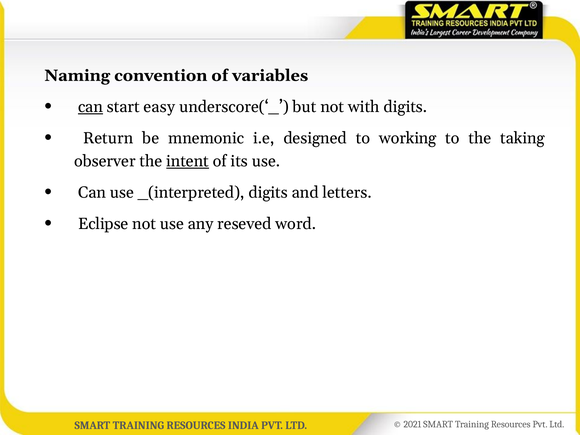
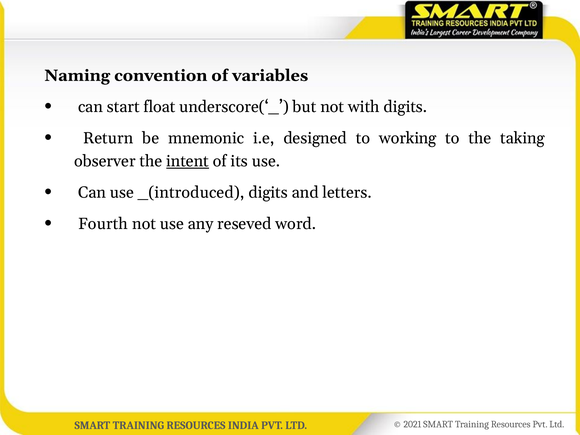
can underline: present -> none (90, 107)
easy: easy -> float (159, 107)
_(interpreted: _(interpreted -> _(introduced (191, 192)
Eclipse: Eclipse -> Fourth (103, 224)
